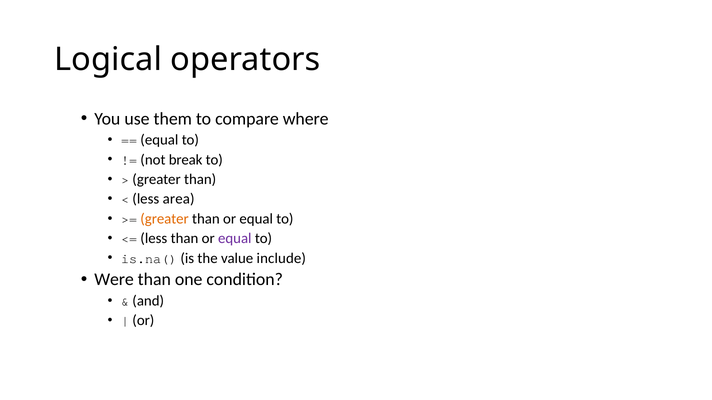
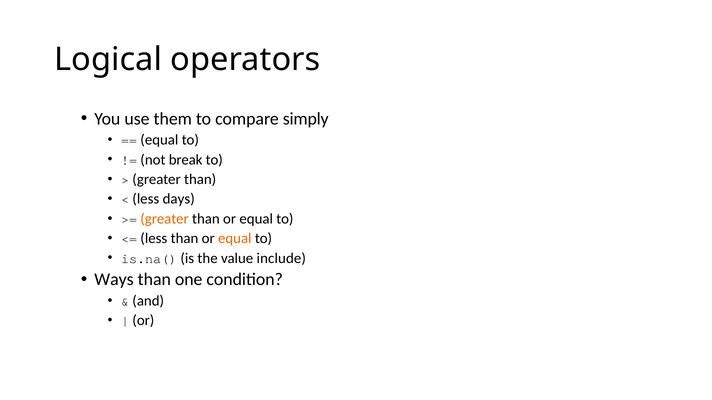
where: where -> simply (306, 119)
area: area -> days (179, 199)
equal colour: purple -> orange (235, 239)
Were: Were -> Ways (114, 280)
